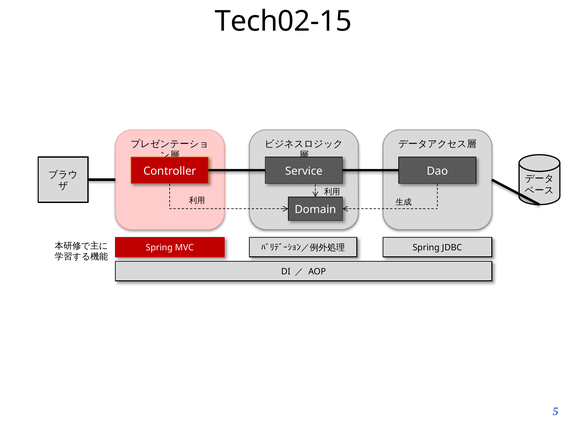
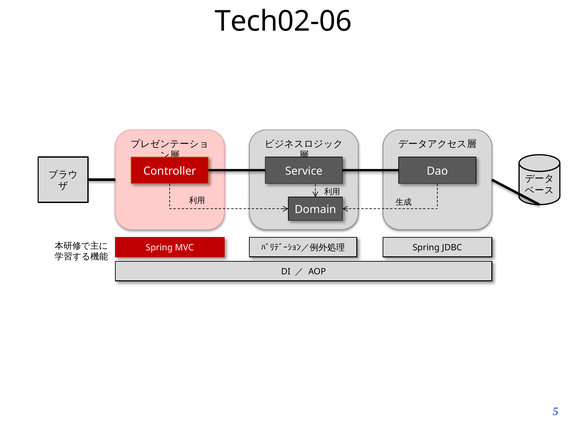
Tech02-15: Tech02-15 -> Tech02-06 (283, 21)
